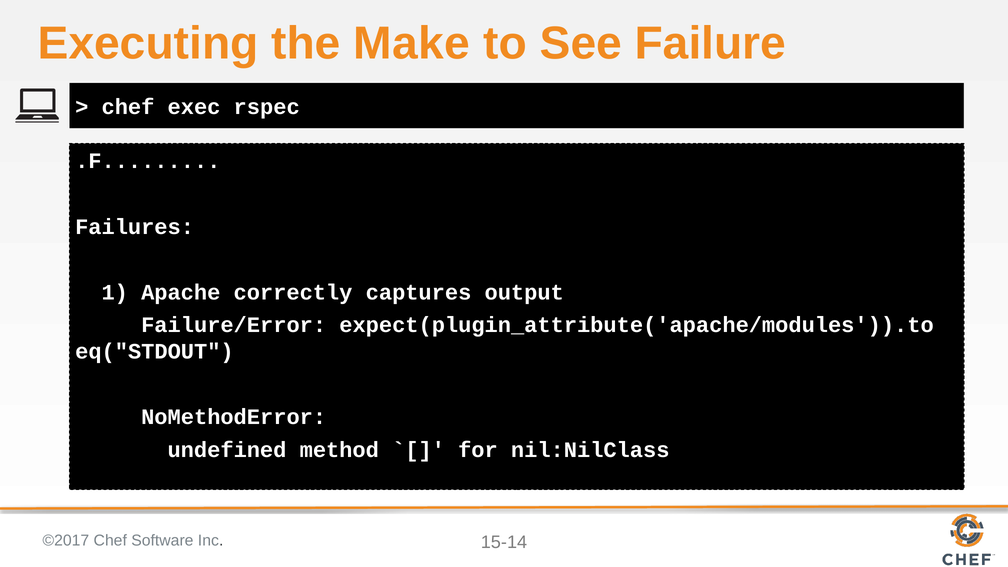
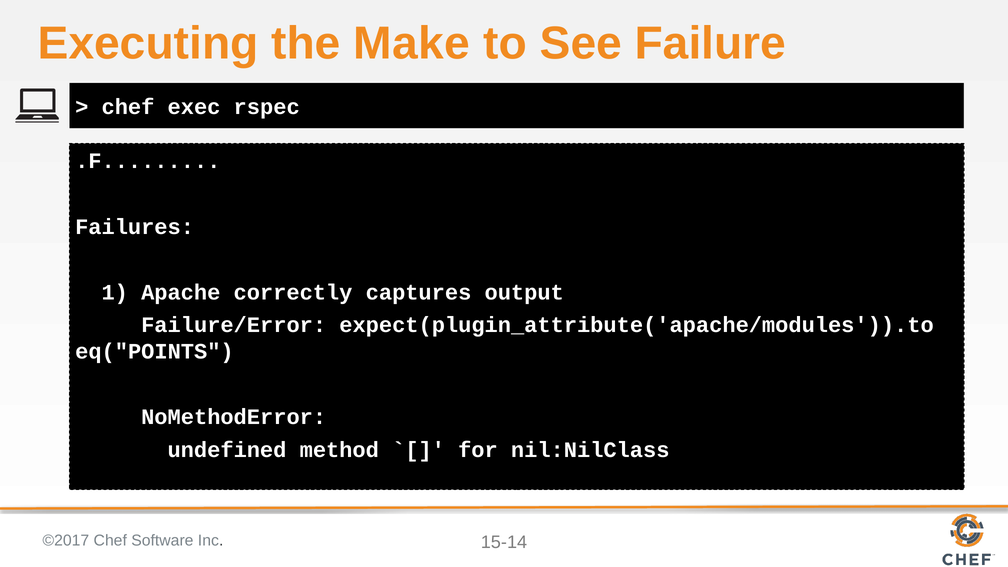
eq("STDOUT: eq("STDOUT -> eq("POINTS (154, 352)
